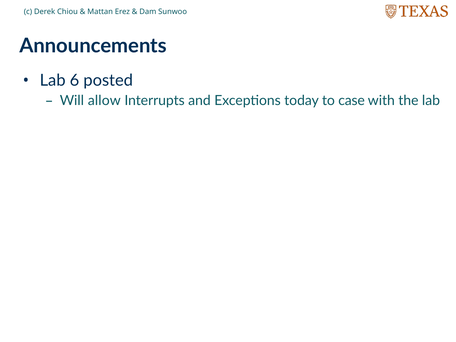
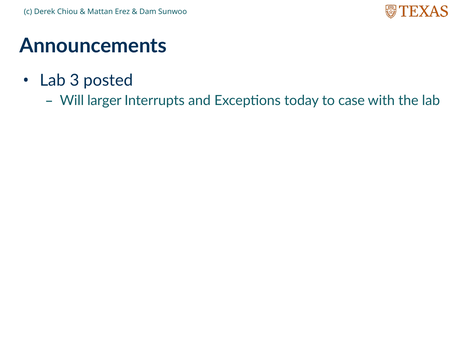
6: 6 -> 3 (75, 80)
allow: allow -> larger (104, 100)
